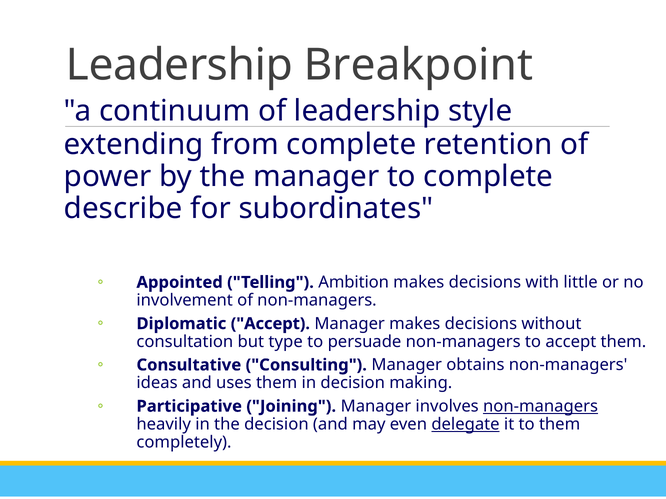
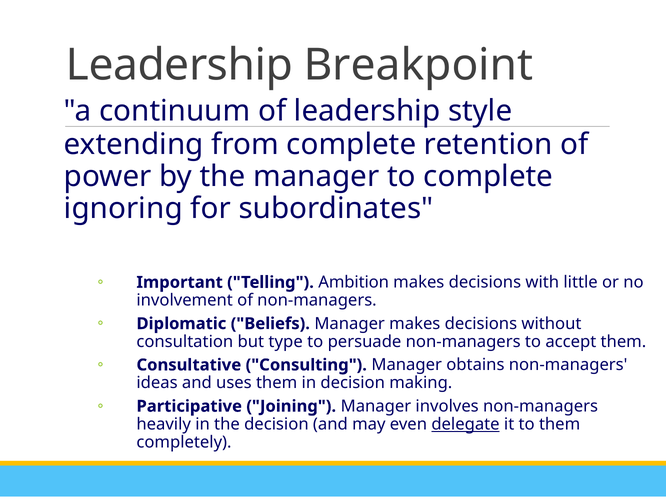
describe: describe -> ignoring (123, 209)
Appointed: Appointed -> Important (180, 283)
Diplomatic Accept: Accept -> Beliefs (270, 324)
non-managers underline: present -> none (541, 407)
